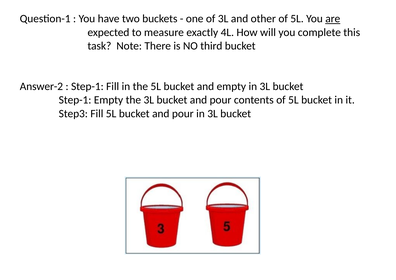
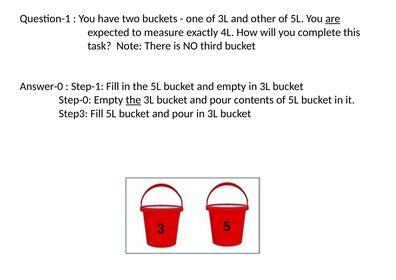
Answer-2: Answer-2 -> Answer-0 (41, 86)
Step-1: Step-1 -> Step-0 (75, 100)
the underline: none -> present (133, 100)
